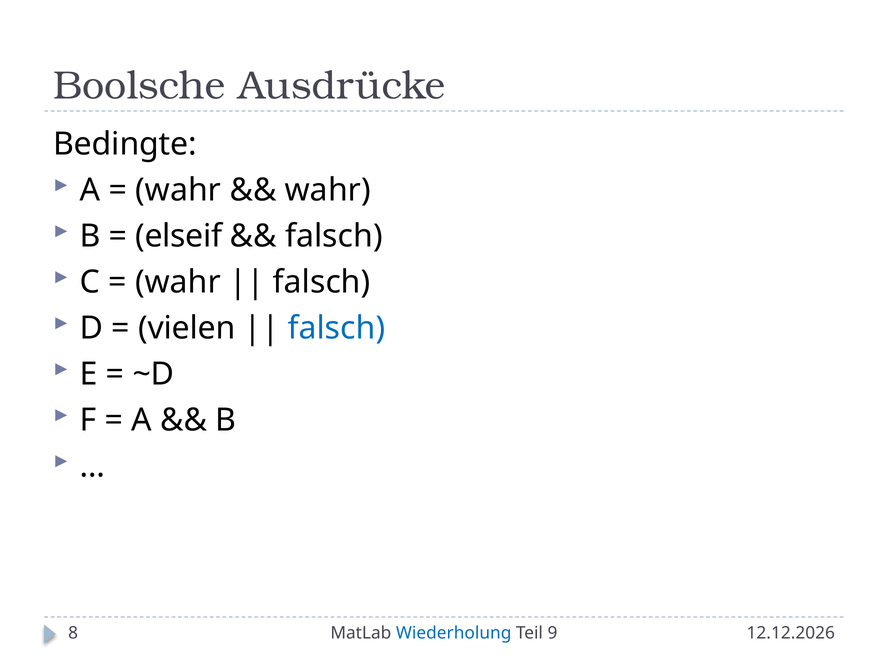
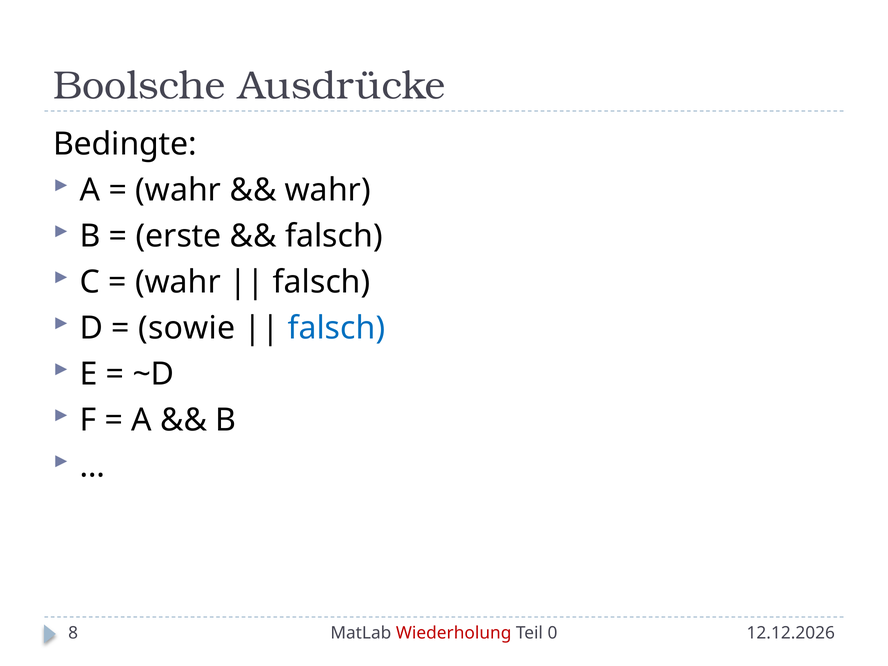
elseif: elseif -> erste (179, 236)
vielen: vielen -> sowie (187, 328)
Wiederholung colour: blue -> red (454, 633)
9: 9 -> 0 (552, 633)
